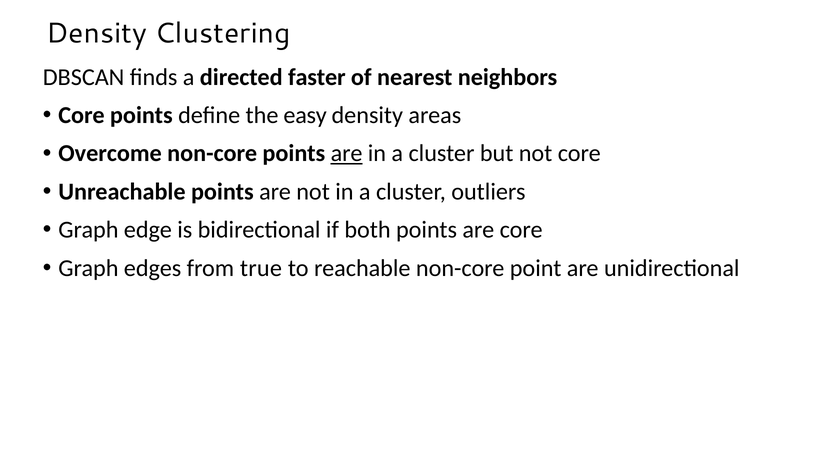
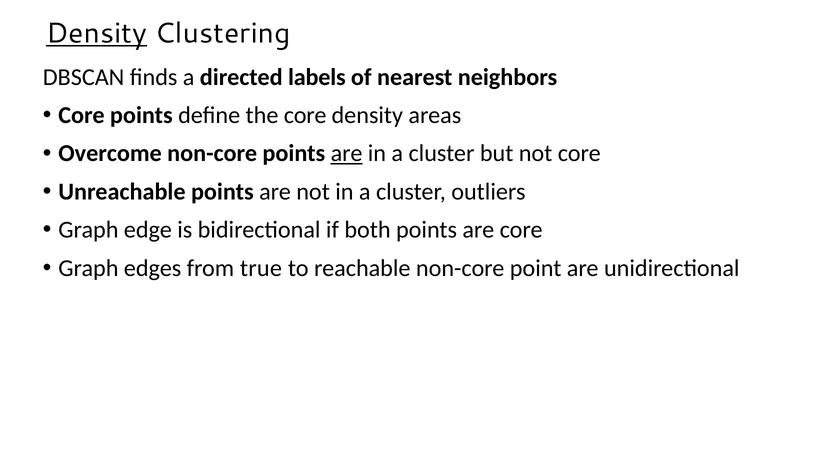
Density underline: none -> present (97, 33)
faster: faster -> labels (317, 77)
the easy: easy -> core (305, 115)
